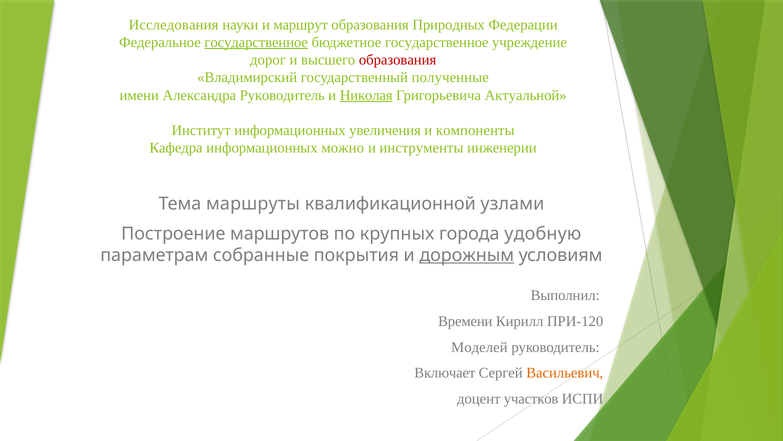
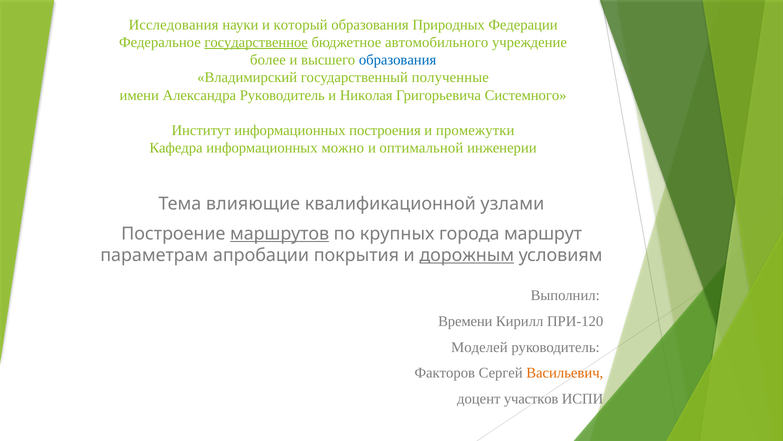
маршрут: маршрут -> который (301, 25)
бюджетное государственное: государственное -> автомобильного (437, 42)
дорог: дорог -> более (268, 60)
образования colour: red -> blue (398, 60)
Николая underline: present -> none (366, 95)
Актуальной: Актуальной -> Системного (526, 95)
увеличения: увеличения -> построения (385, 130)
компоненты: компоненты -> промежутки (475, 130)
инструменты: инструменты -> оптимальной (421, 148)
маршруты: маршруты -> влияющие (253, 204)
маршрутов underline: none -> present (280, 233)
удобную: удобную -> маршрут (543, 233)
собранные: собранные -> апробации (261, 255)
Включает: Включает -> Факторов (445, 373)
